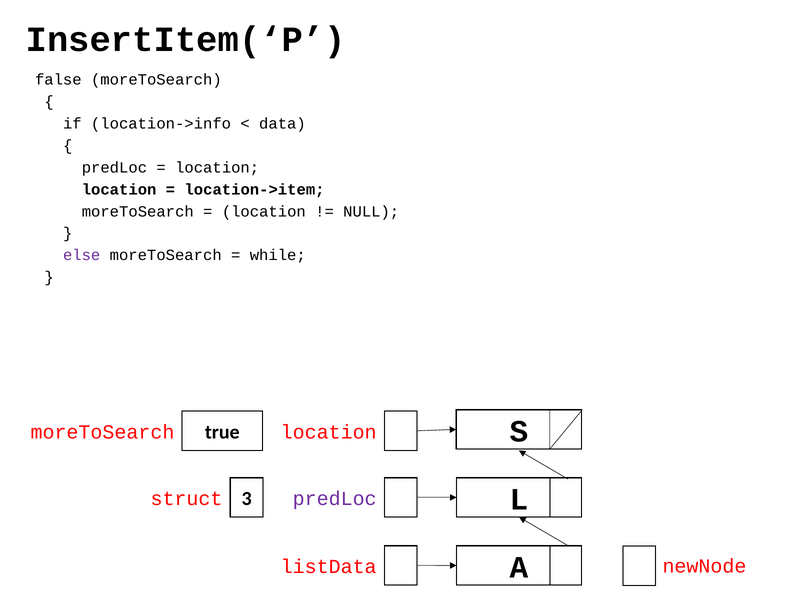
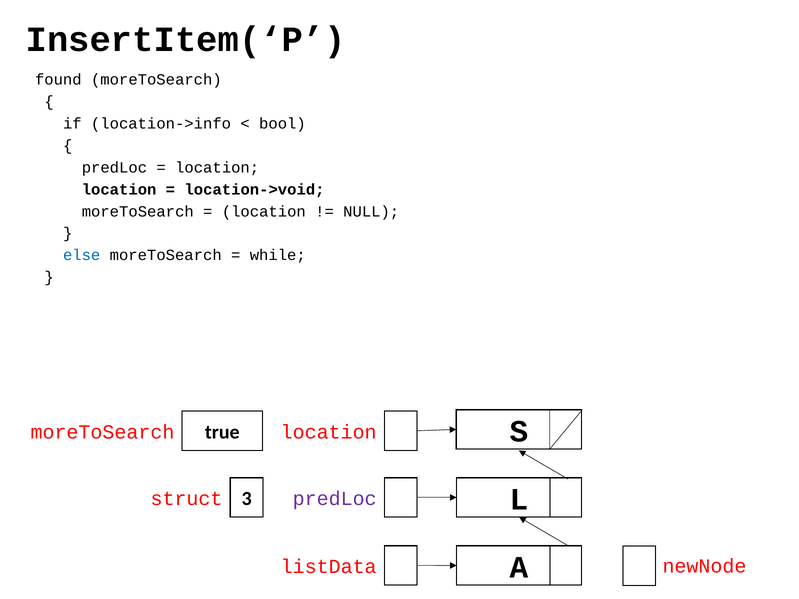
false: false -> found (58, 80)
data: data -> bool (282, 124)
location->item: location->item -> location->void (255, 189)
else colour: purple -> blue (82, 255)
